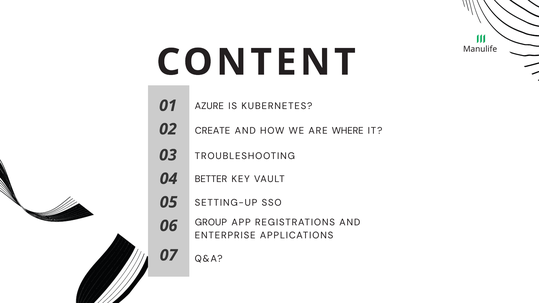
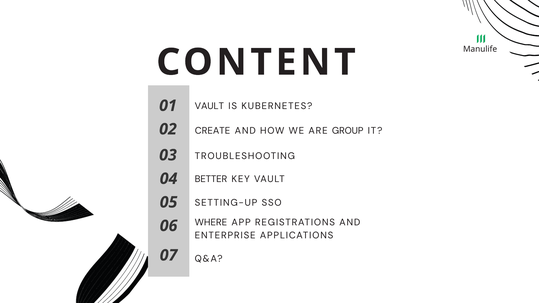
AZURE: AZURE -> VAULT (209, 106)
WHERE: WHERE -> GROUP (348, 131)
GROUP: GROUP -> WHERE (211, 222)
